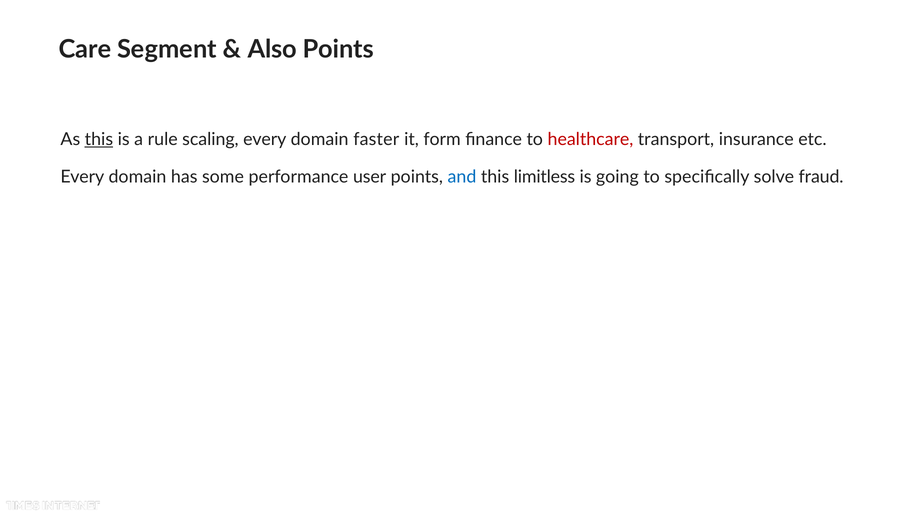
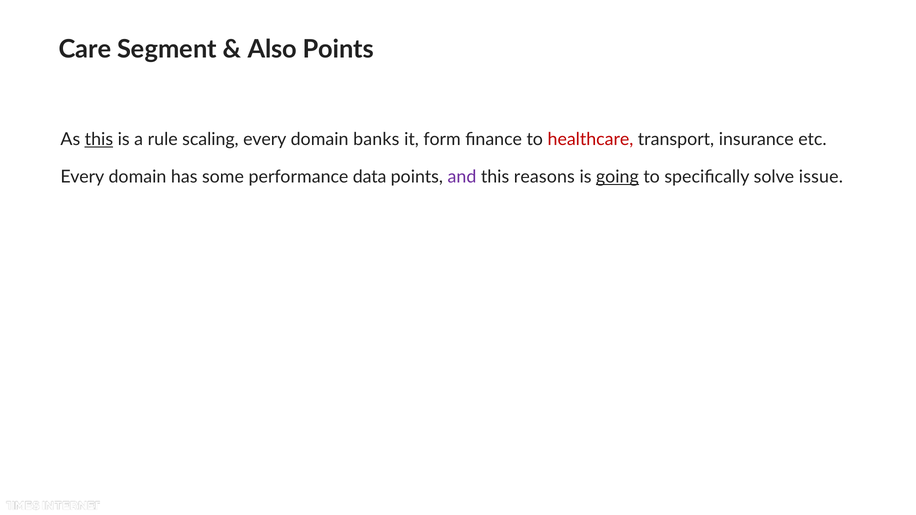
faster: faster -> banks (376, 140)
user: user -> data (370, 177)
and colour: blue -> purple (462, 177)
limitless: limitless -> reasons (544, 177)
going underline: none -> present (617, 177)
fraud: fraud -> issue (821, 177)
